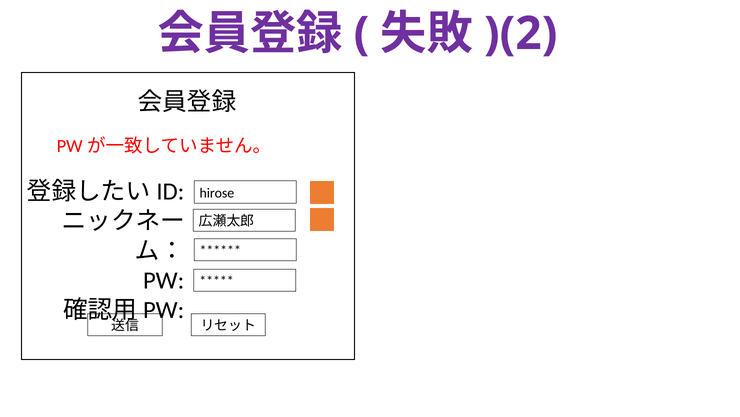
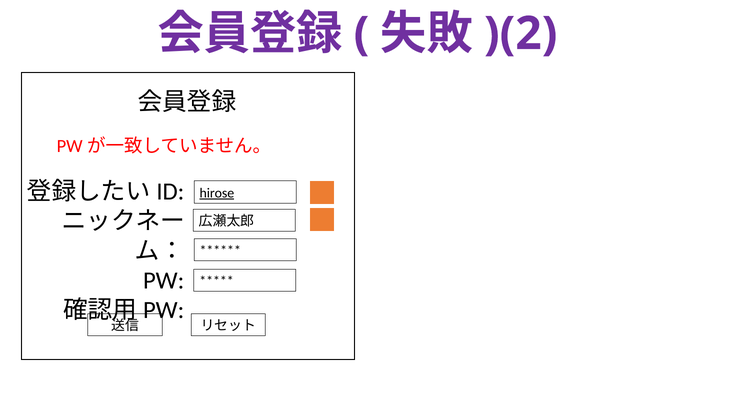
hirose underline: none -> present (217, 193)
